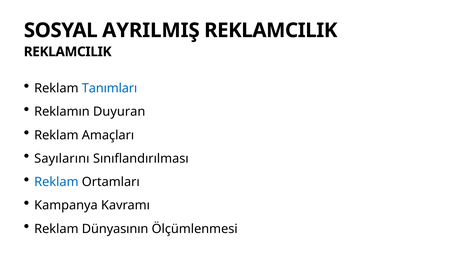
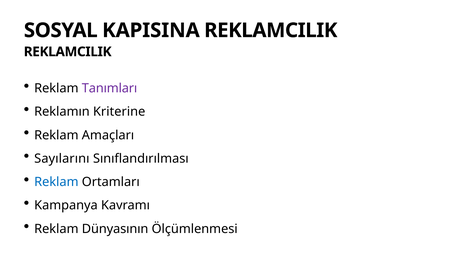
AYRILMIŞ: AYRILMIŞ -> KAPISINA (151, 30)
Tanımları colour: blue -> purple (110, 88)
Duyuran: Duyuran -> Kriterine (119, 112)
